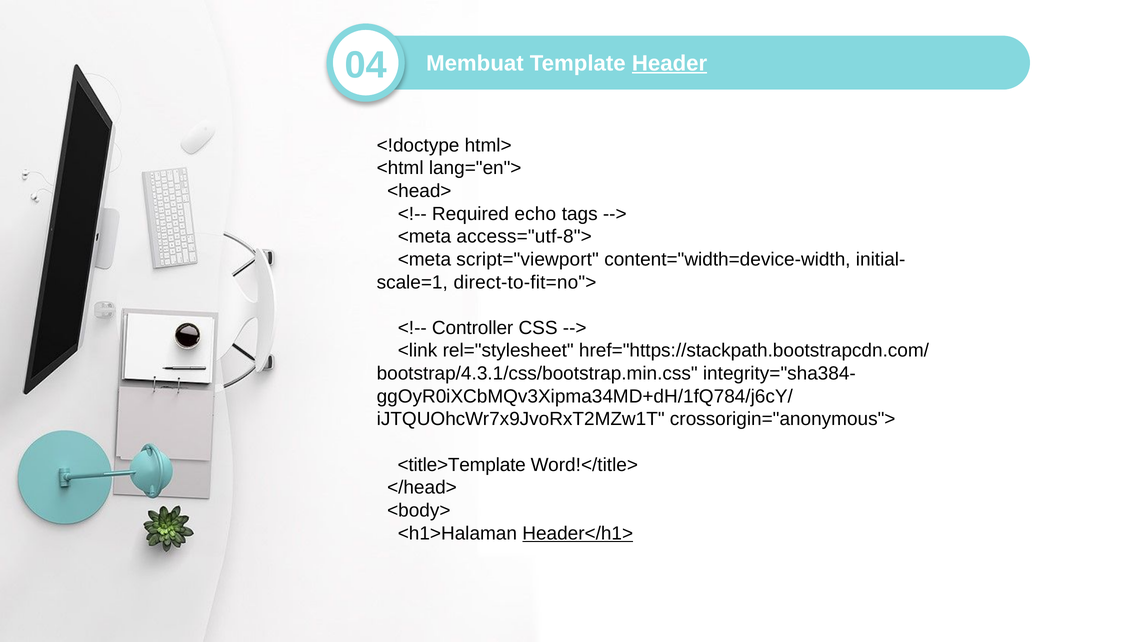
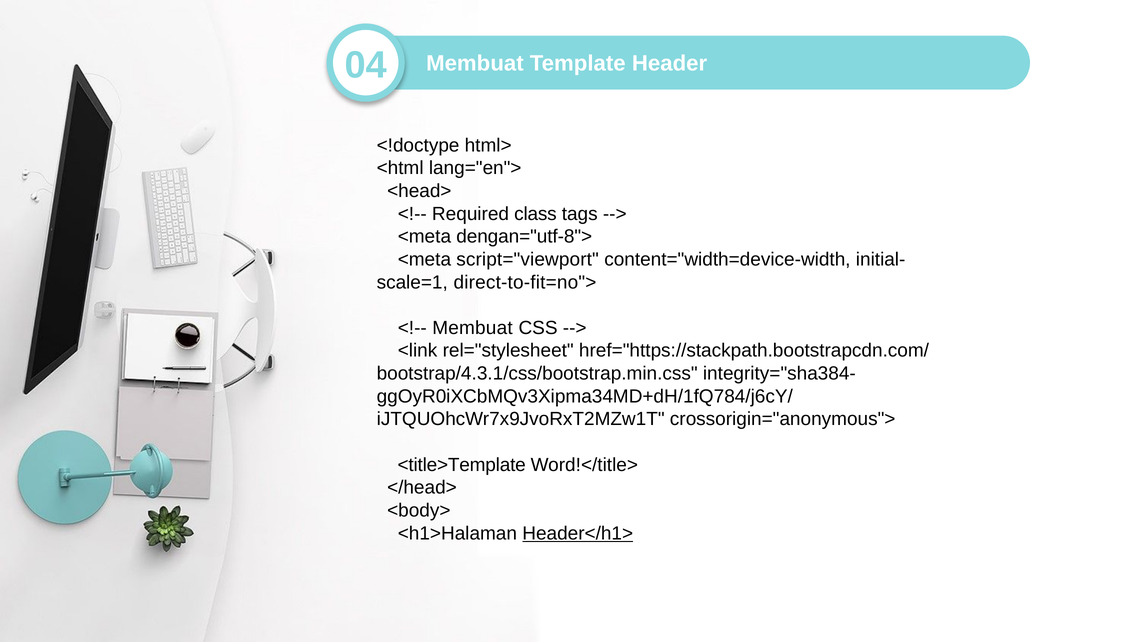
Header underline: present -> none (670, 63)
echo: echo -> class (535, 214)
access="utf-8">: access="utf-8"> -> dengan="utf-8"> (524, 237)
Controller: Controller -> Membuat (472, 328)
